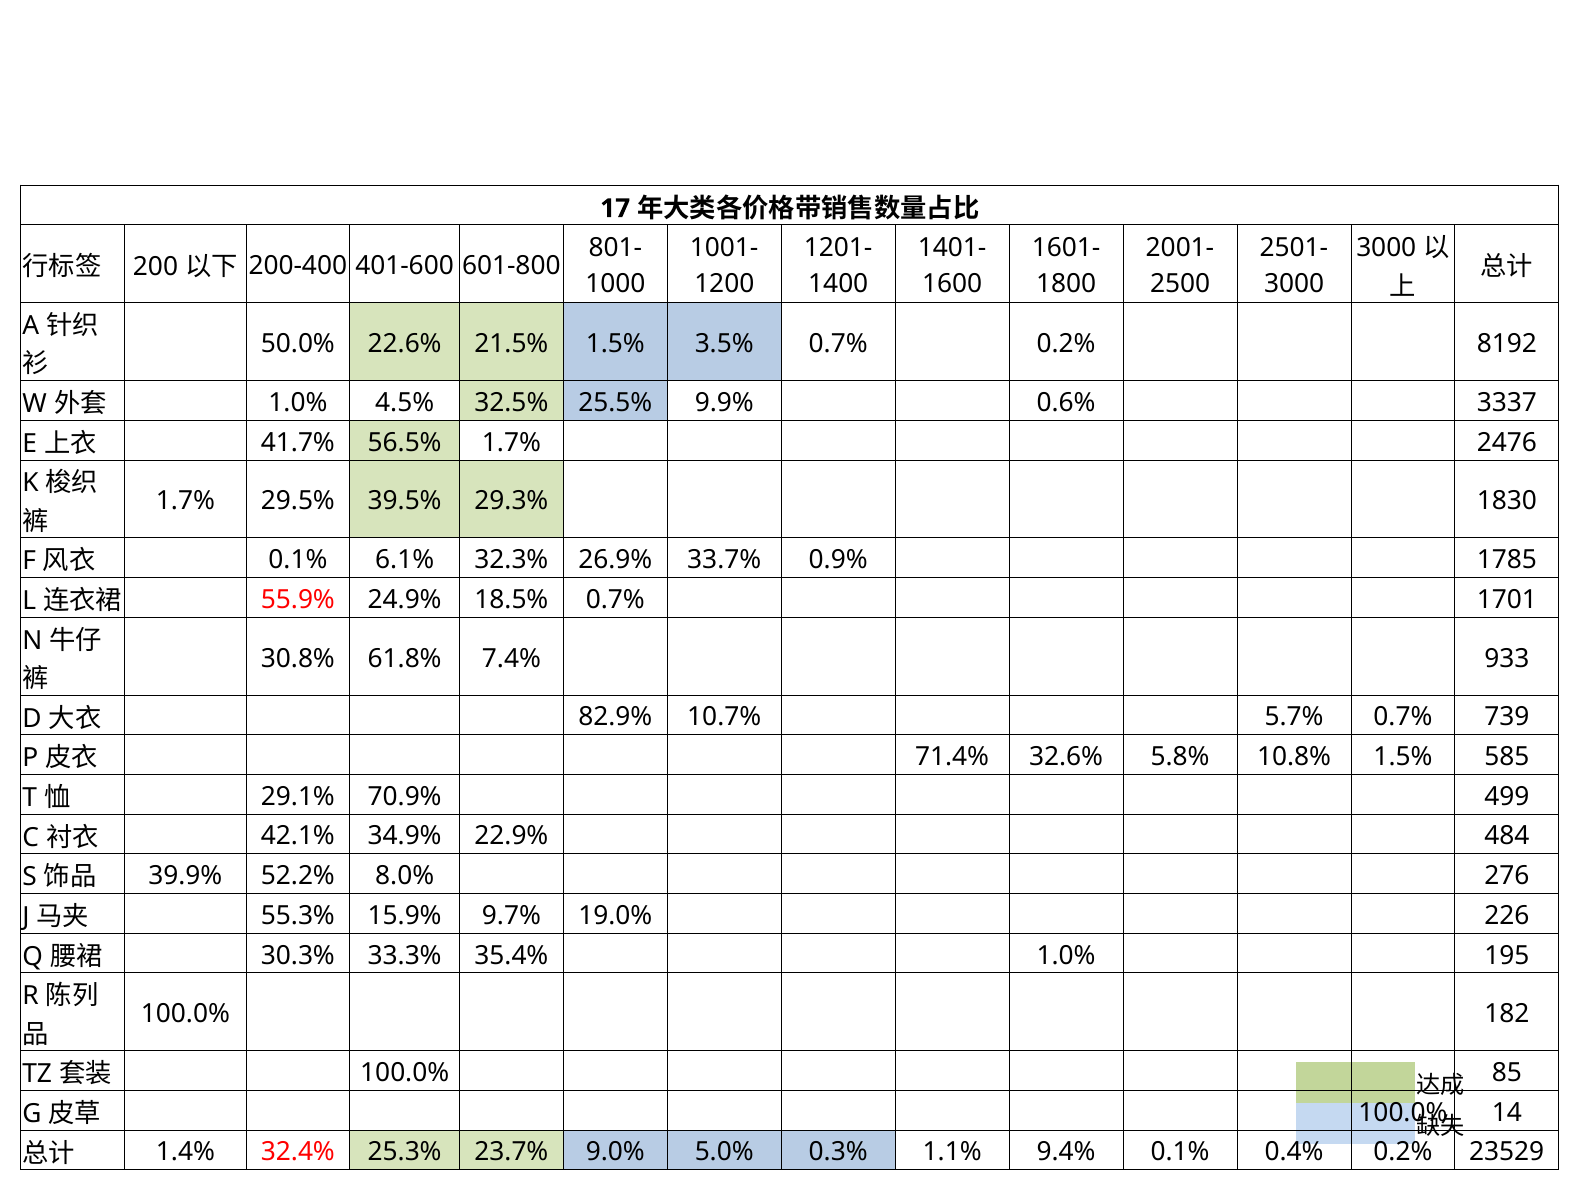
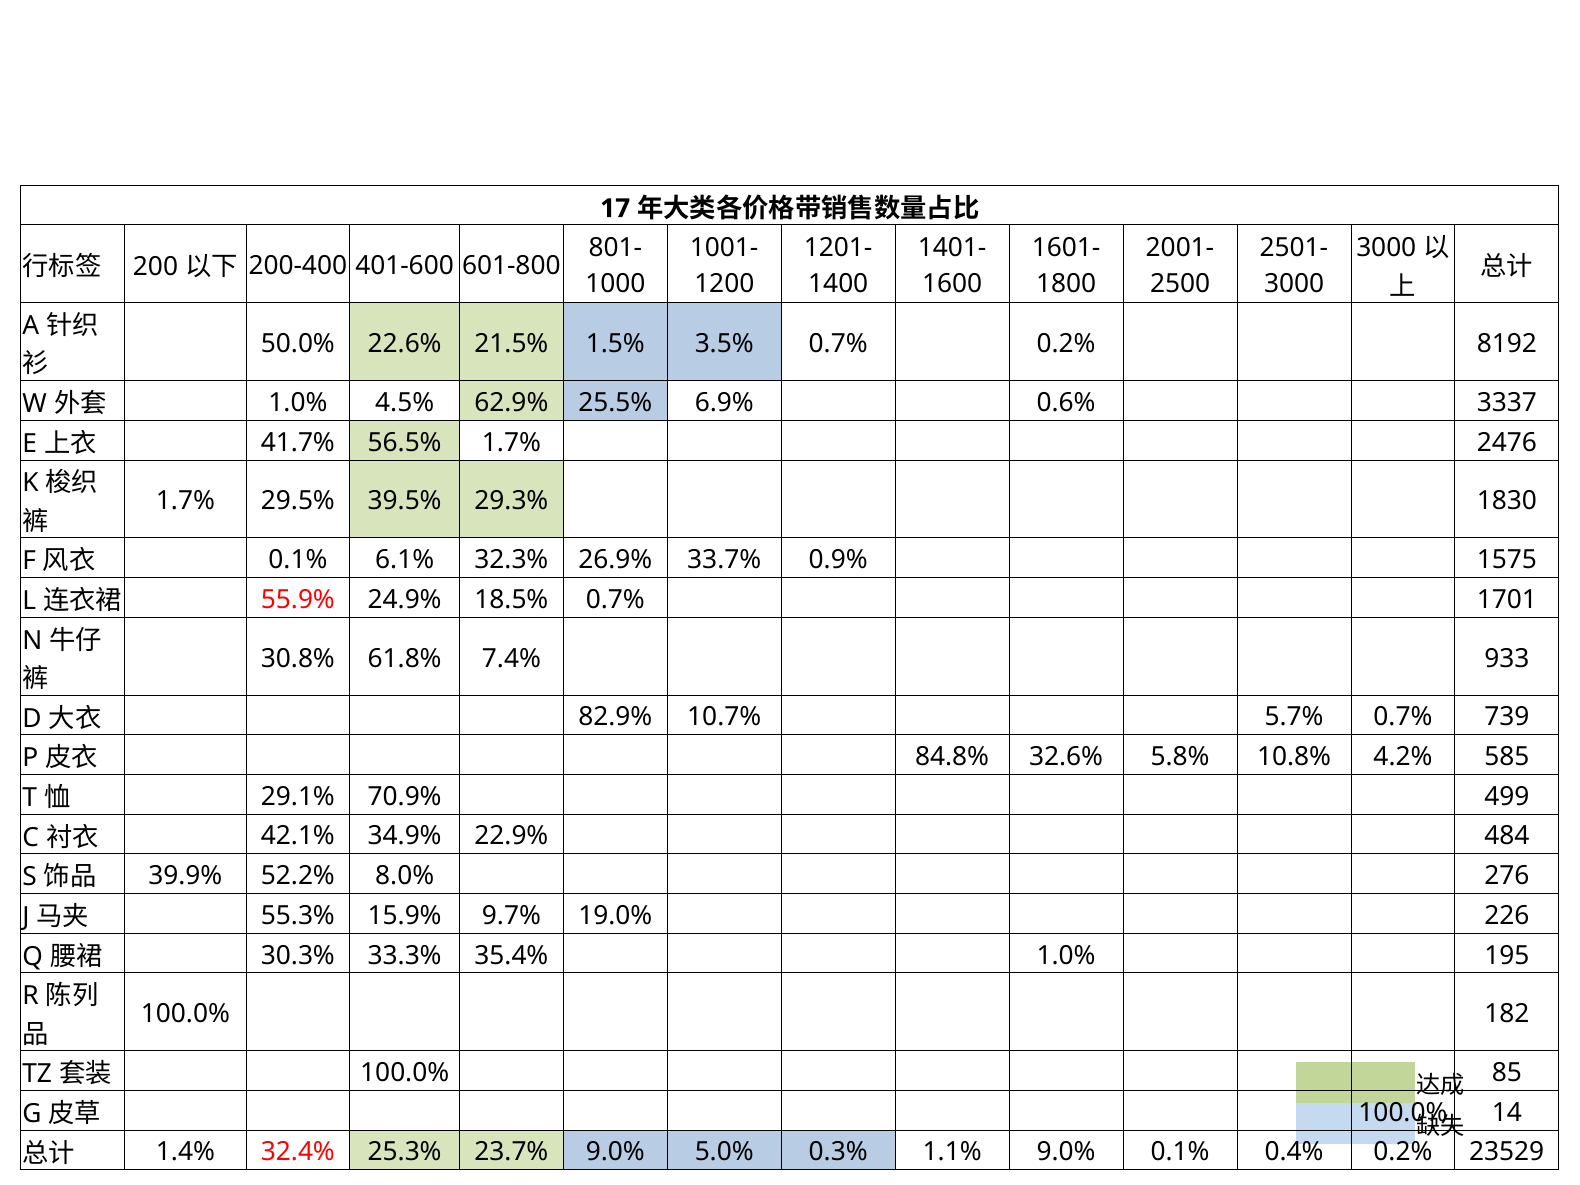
32.5%: 32.5% -> 62.9% (511, 403)
9.9%: 9.9% -> 6.9% (724, 403)
1785: 1785 -> 1575 (1507, 560)
71.4%: 71.4% -> 84.8% (952, 757)
10.8% 1.5%: 1.5% -> 4.2% (1403, 757)
1.1% 9.4%: 9.4% -> 9.0% (1066, 1152)
